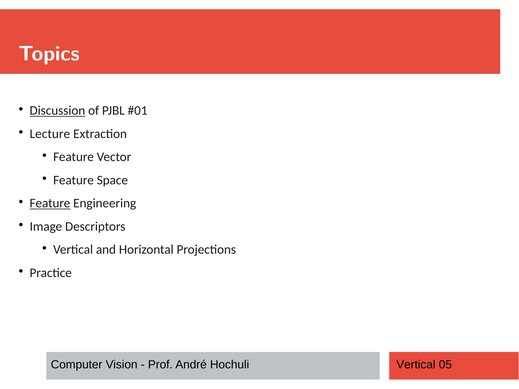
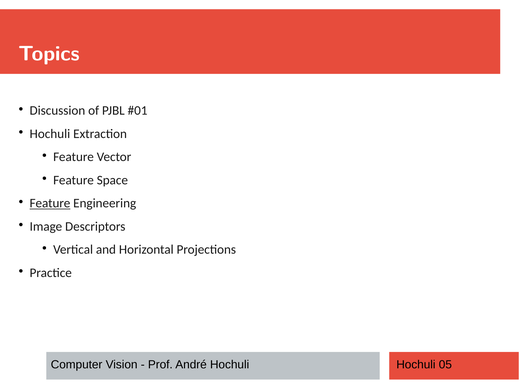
Discussion underline: present -> none (57, 111)
Lecture: Lecture -> Hochuli (50, 134)
Hochuli Vertical: Vertical -> Hochuli (416, 365)
